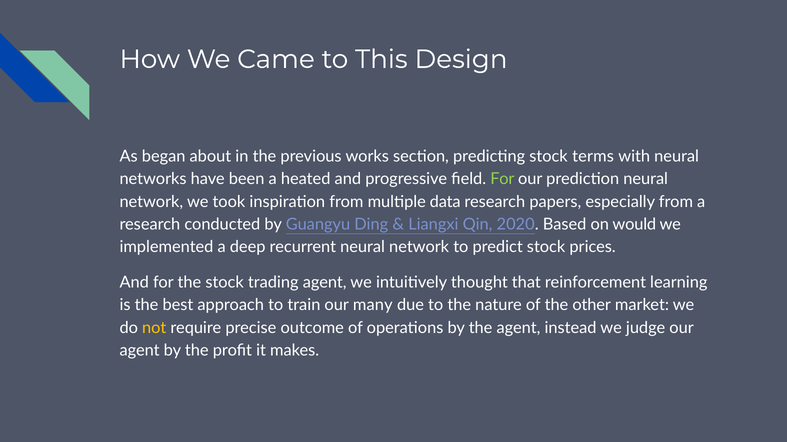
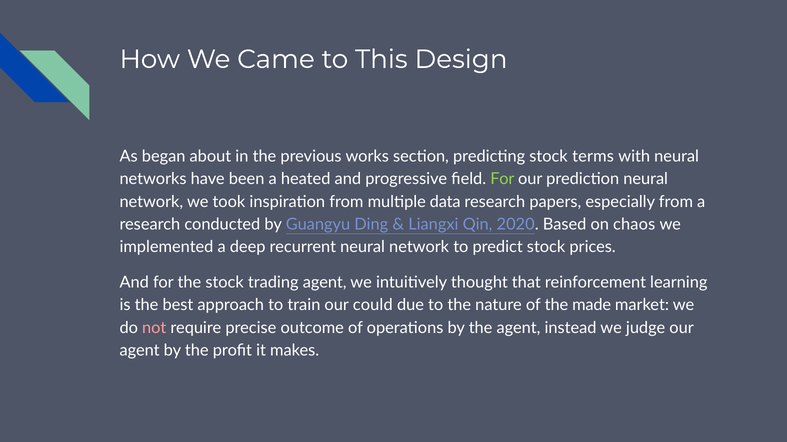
would: would -> chaos (634, 225)
many: many -> could (373, 306)
other: other -> made (592, 306)
not colour: yellow -> pink (154, 328)
